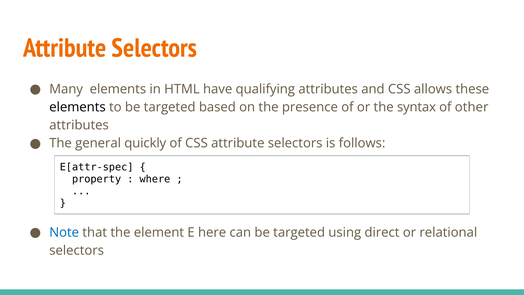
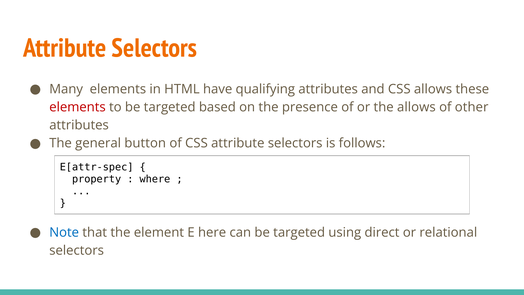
elements colour: black -> red (77, 107)
the syntax: syntax -> allows (416, 107)
quickly: quickly -> button (145, 143)
